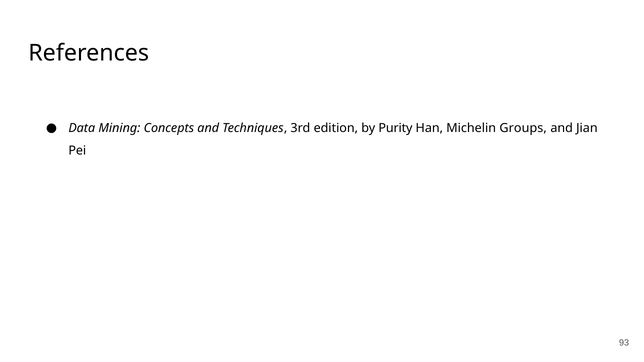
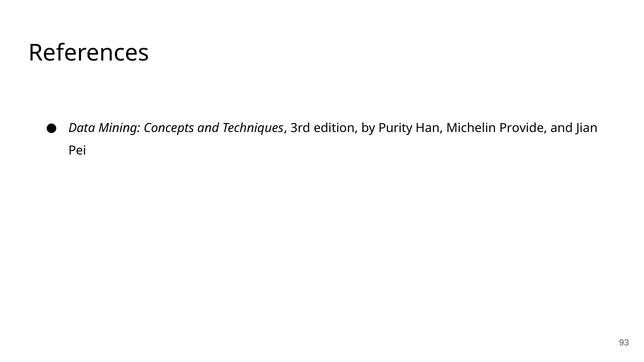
Groups: Groups -> Provide (523, 128)
